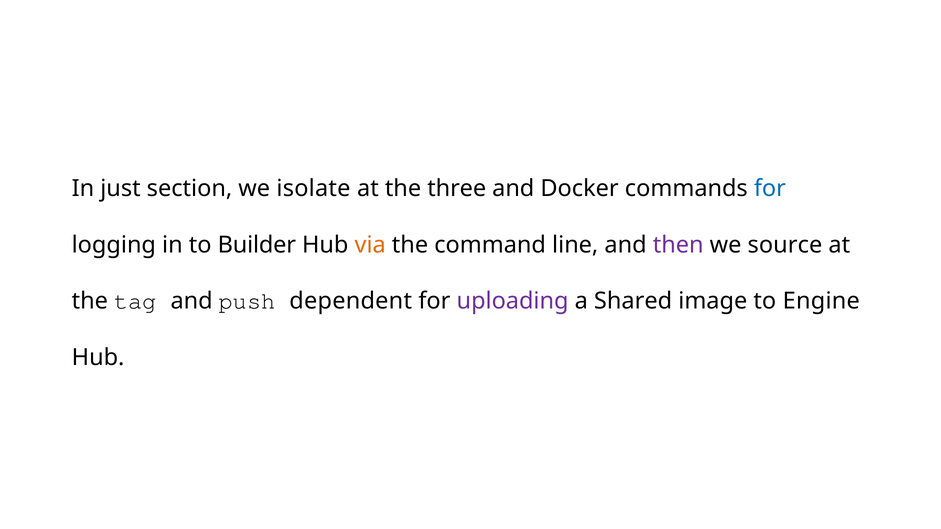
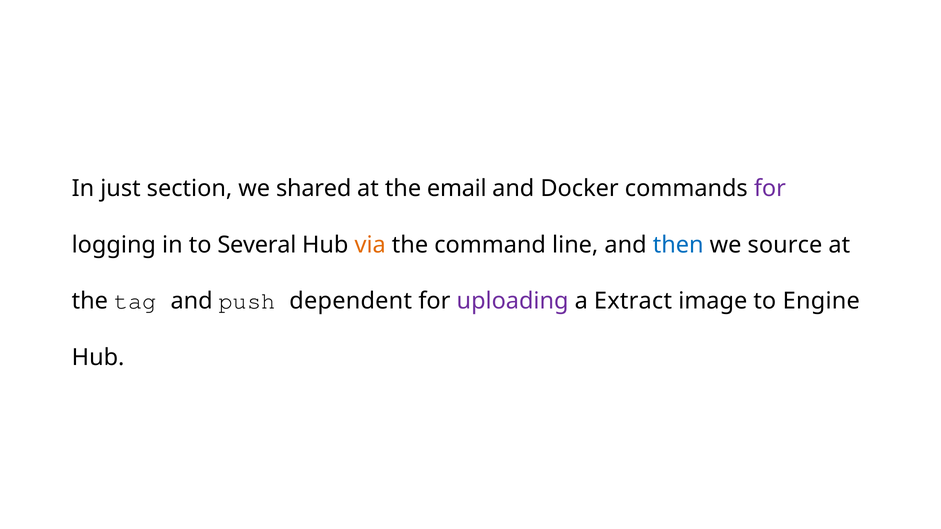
isolate: isolate -> shared (314, 188)
three: three -> email (457, 188)
for colour: blue -> purple (770, 188)
Builder: Builder -> Several (257, 245)
then colour: purple -> blue (678, 245)
Shared: Shared -> Extract (633, 301)
